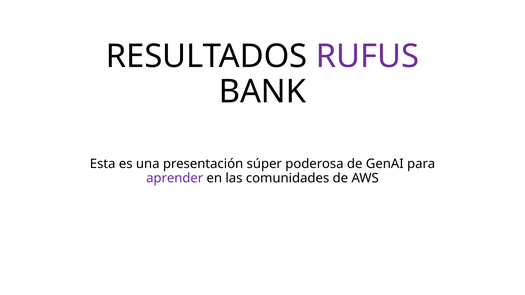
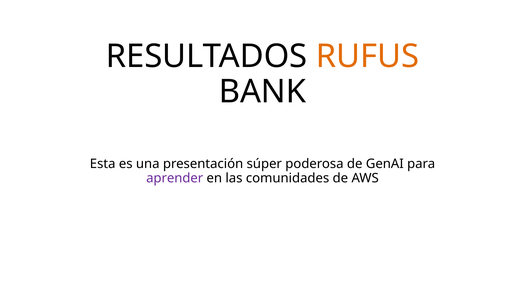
RUFUS colour: purple -> orange (368, 56)
